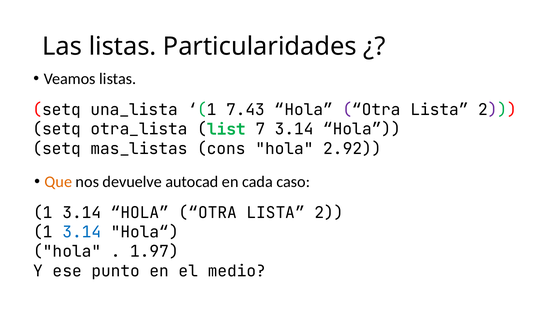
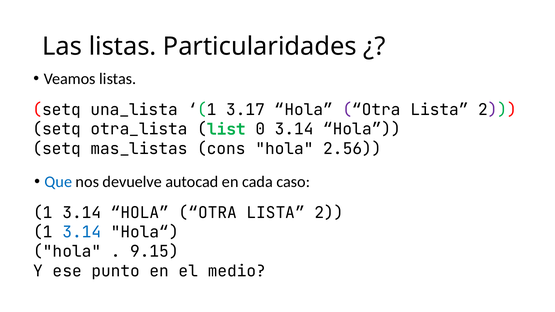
7.43: 7.43 -> 3.17 (246, 110)
7: 7 -> 0 (260, 129)
2.92: 2.92 -> 2.56 (352, 149)
Que colour: orange -> blue (58, 182)
1.97: 1.97 -> 9.15 (154, 252)
